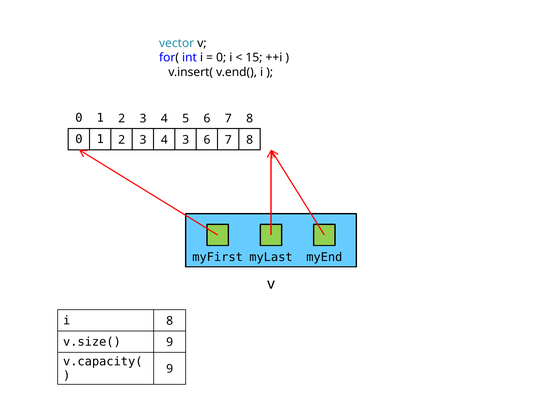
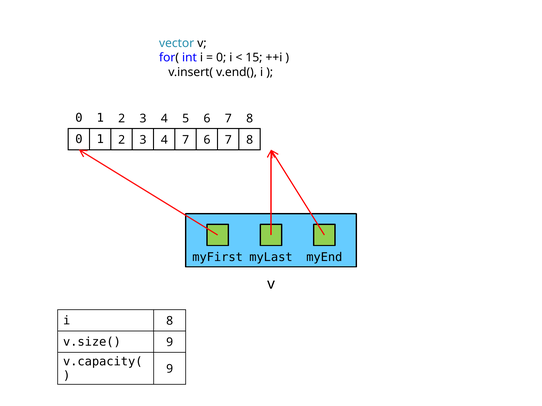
4 3: 3 -> 7 (186, 140)
